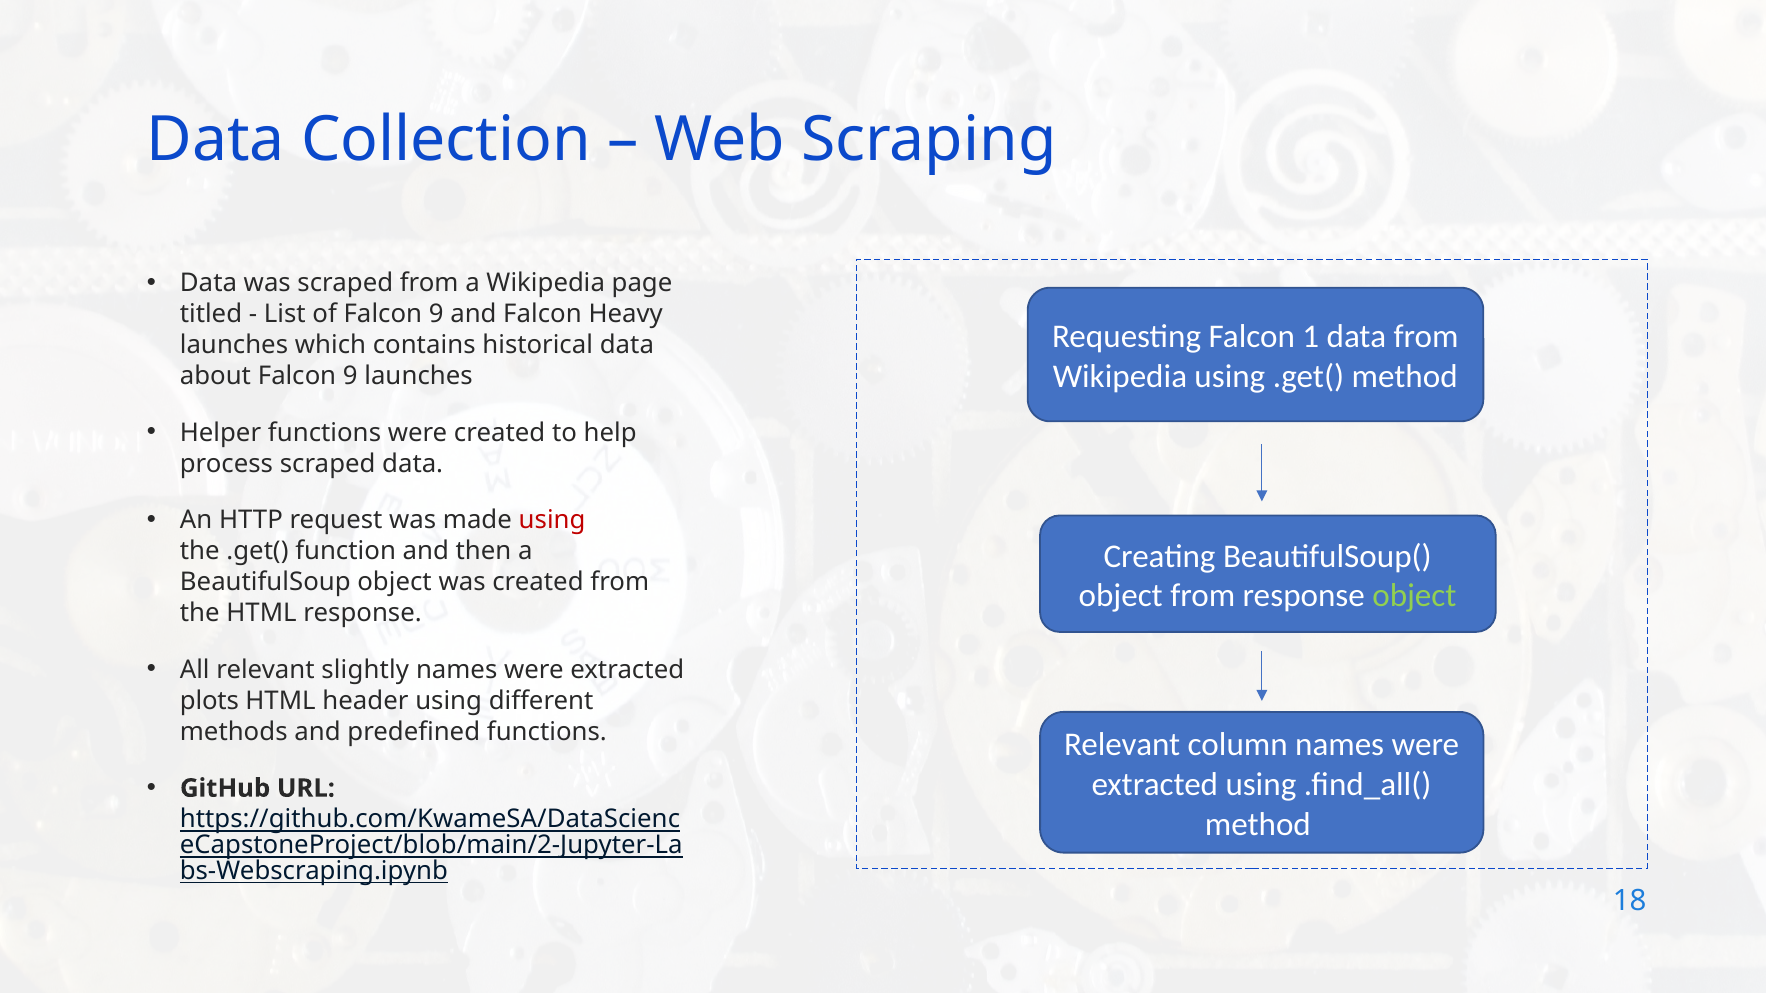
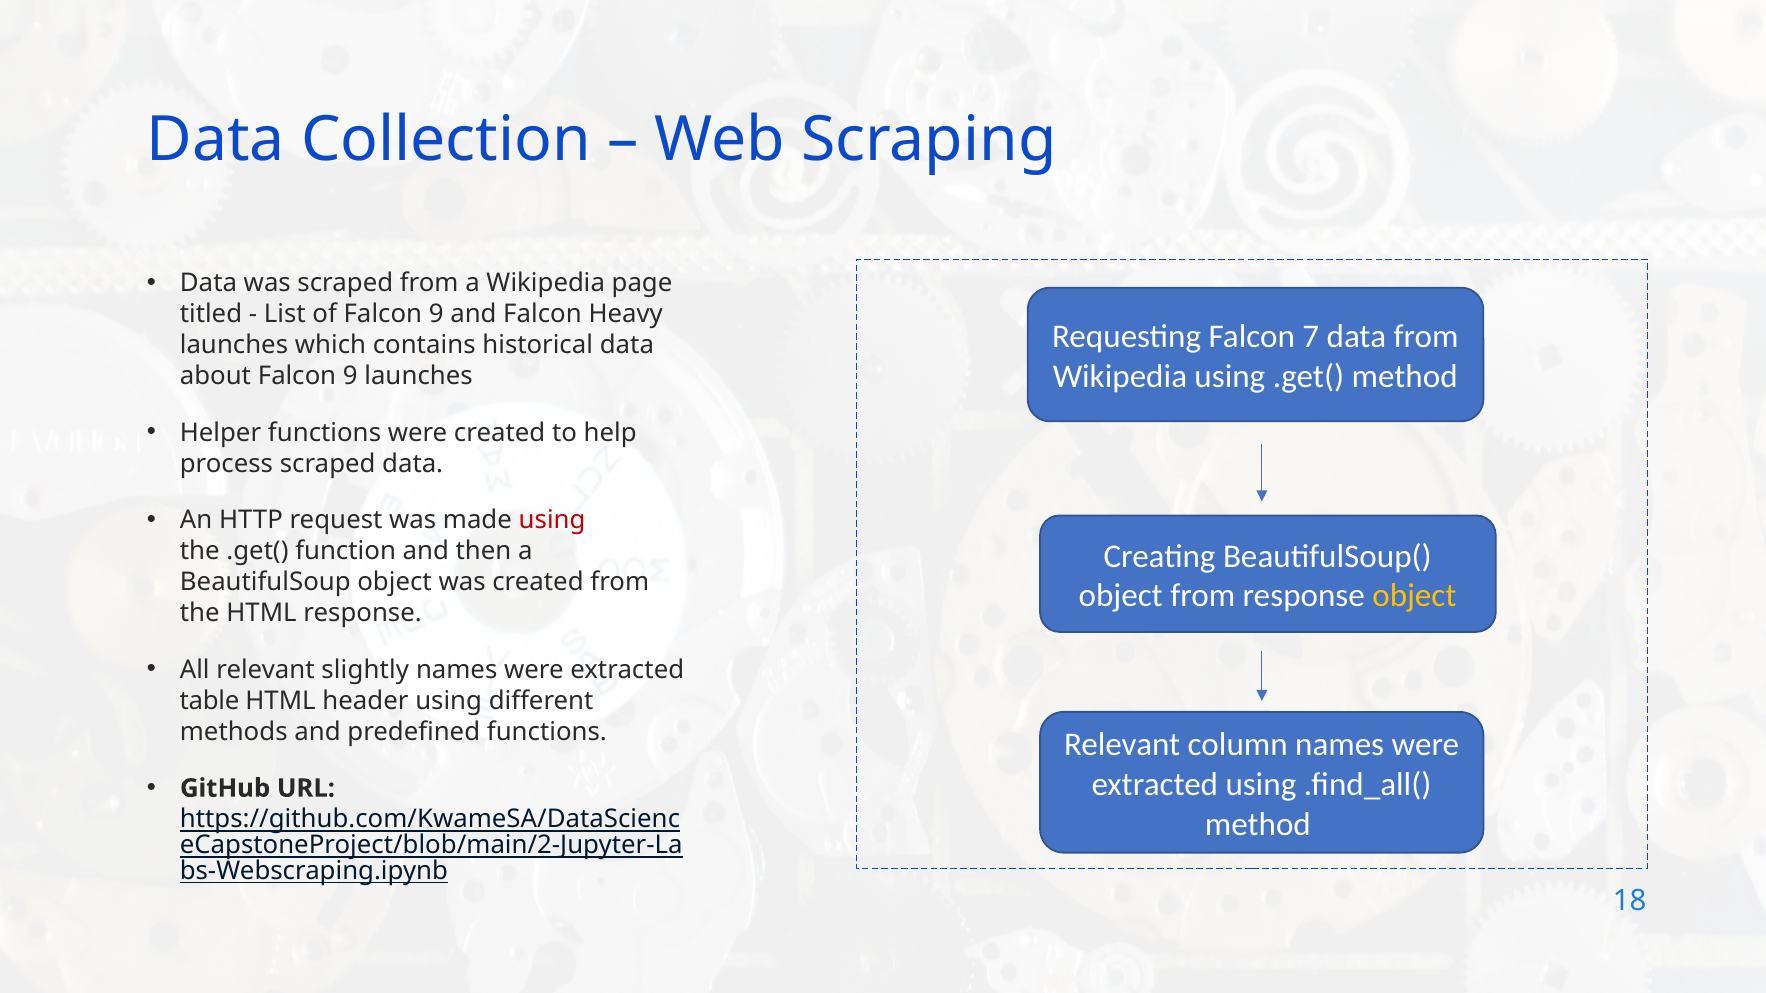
1: 1 -> 7 (1311, 337)
object colour: light green -> yellow (1414, 596)
plots: plots -> table (209, 701)
